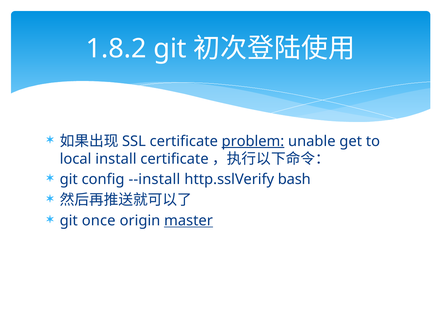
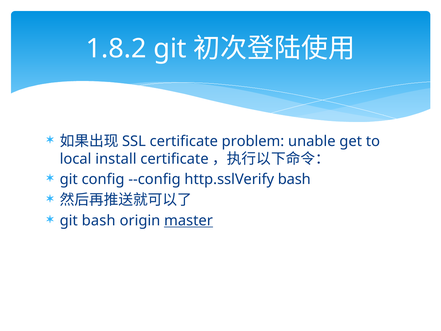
problem underline: present -> none (253, 141)
--install: --install -> --config (154, 179)
git once: once -> bash (99, 220)
